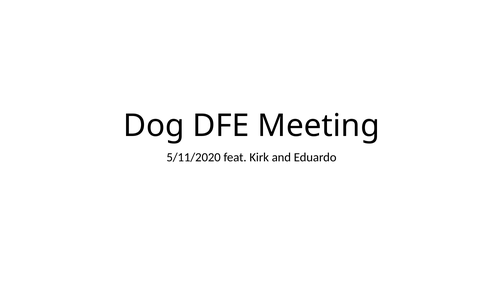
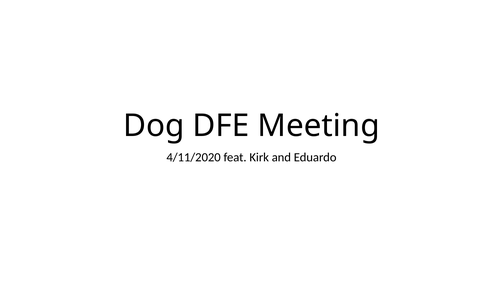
5/11/2020: 5/11/2020 -> 4/11/2020 (194, 157)
